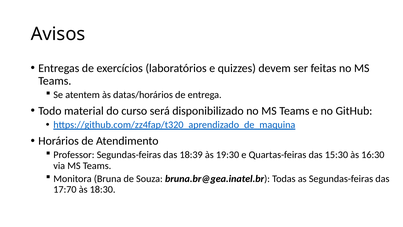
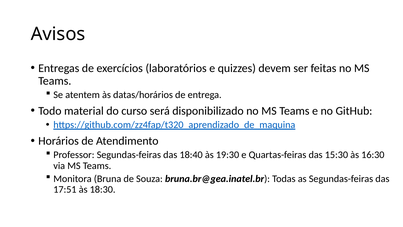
18:39: 18:39 -> 18:40 (191, 155)
17:70: 17:70 -> 17:51 (65, 189)
